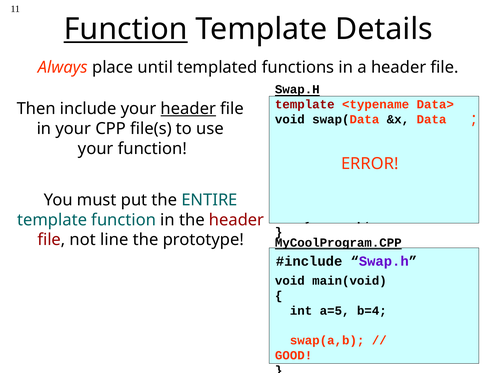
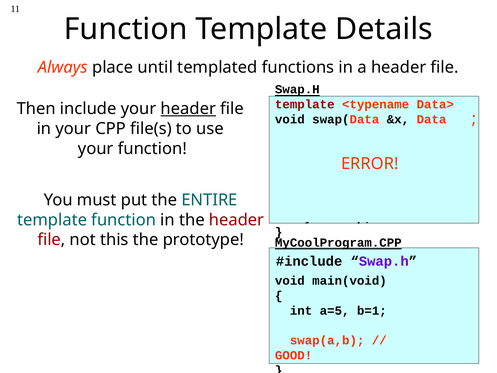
Function underline: present -> none (126, 29)
line: line -> this (114, 240)
b=4: b=4 -> b=1 (372, 310)
